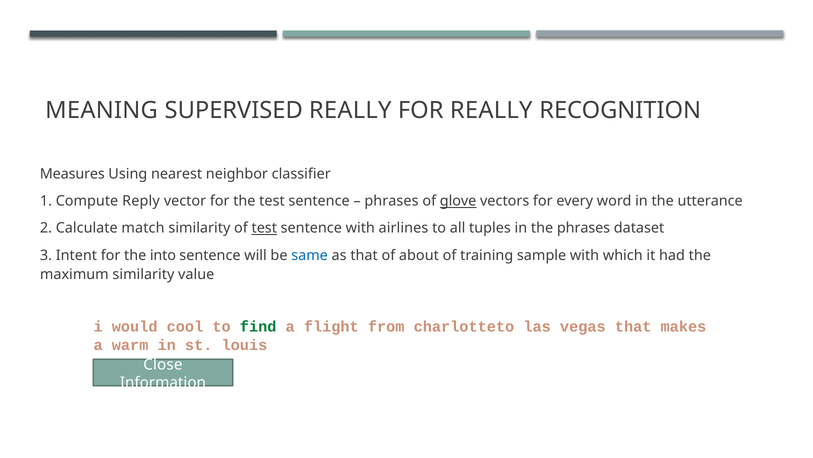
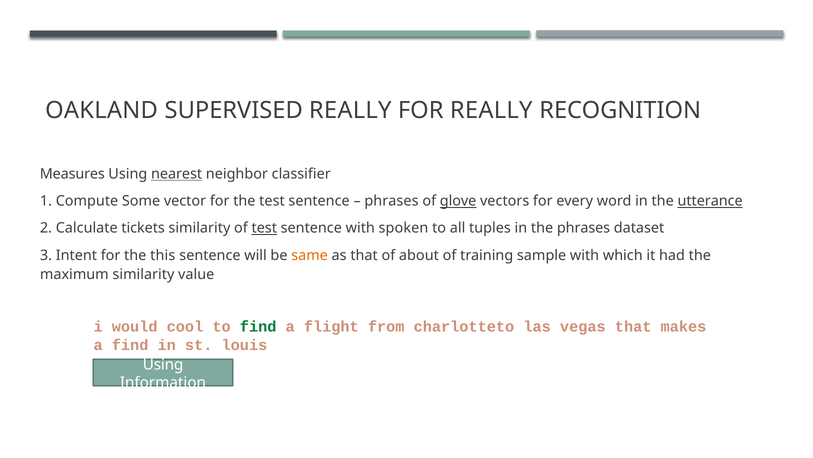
MEANING: MEANING -> OAKLAND (102, 110)
nearest underline: none -> present (177, 174)
Reply: Reply -> Some (141, 201)
utterance underline: none -> present (710, 201)
match: match -> tickets (143, 228)
airlines: airlines -> spoken (403, 228)
into: into -> this (163, 255)
same colour: blue -> orange (310, 255)
a warm: warm -> find (130, 344)
Close: Close -> Using (163, 364)
